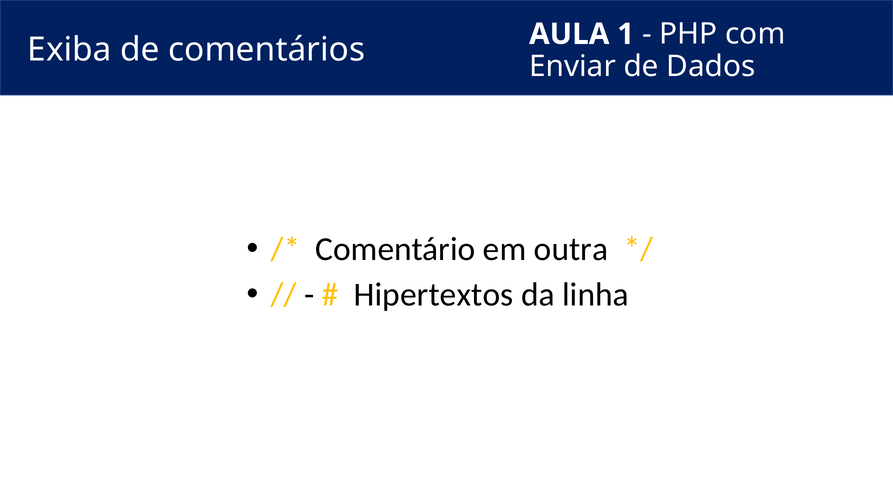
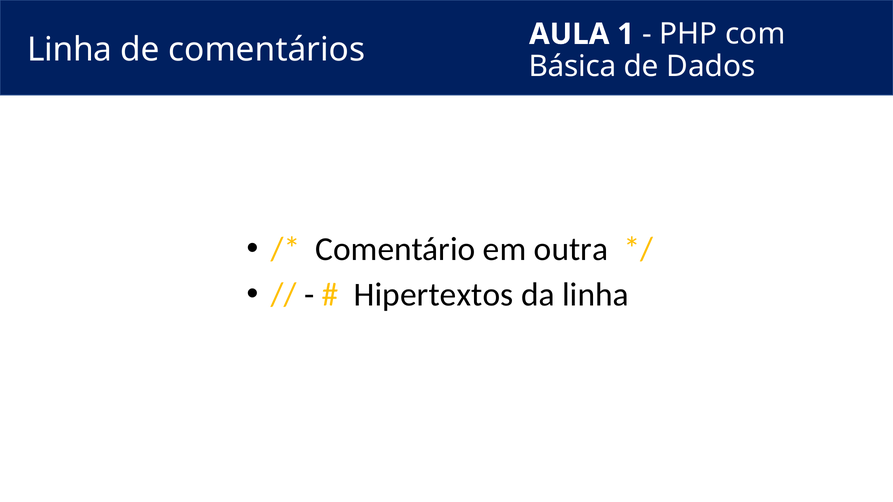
Exiba: Exiba -> Linha (70, 50)
Enviar: Enviar -> Básica (573, 66)
